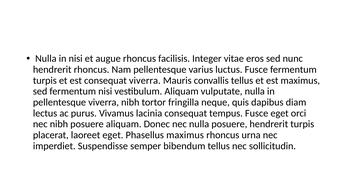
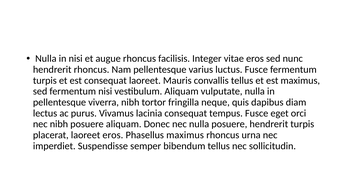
consequat viverra: viverra -> laoreet (145, 81)
laoreet eget: eget -> eros (113, 135)
